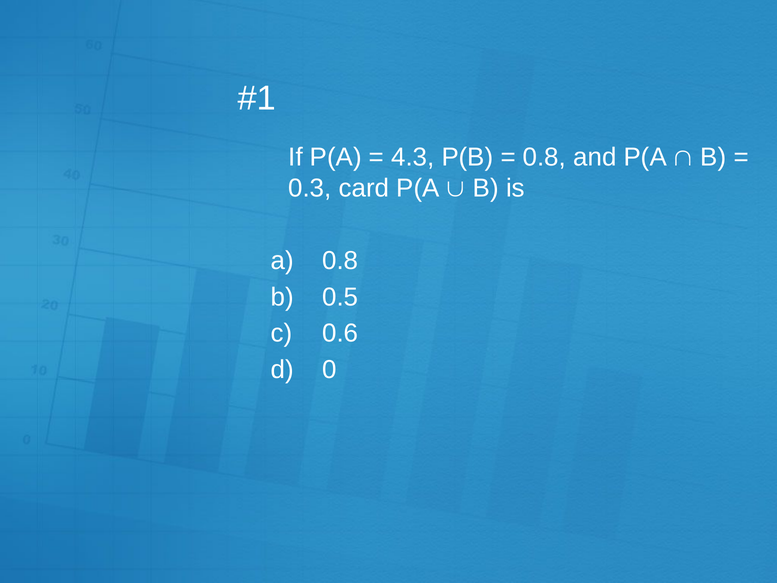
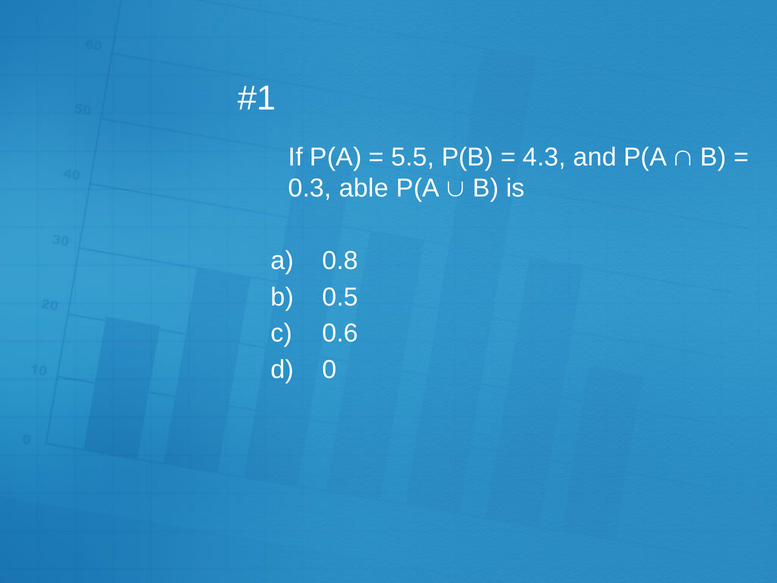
4.3: 4.3 -> 5.5 (413, 157)
0.8: 0.8 -> 4.3 (544, 157)
card: card -> able (364, 188)
